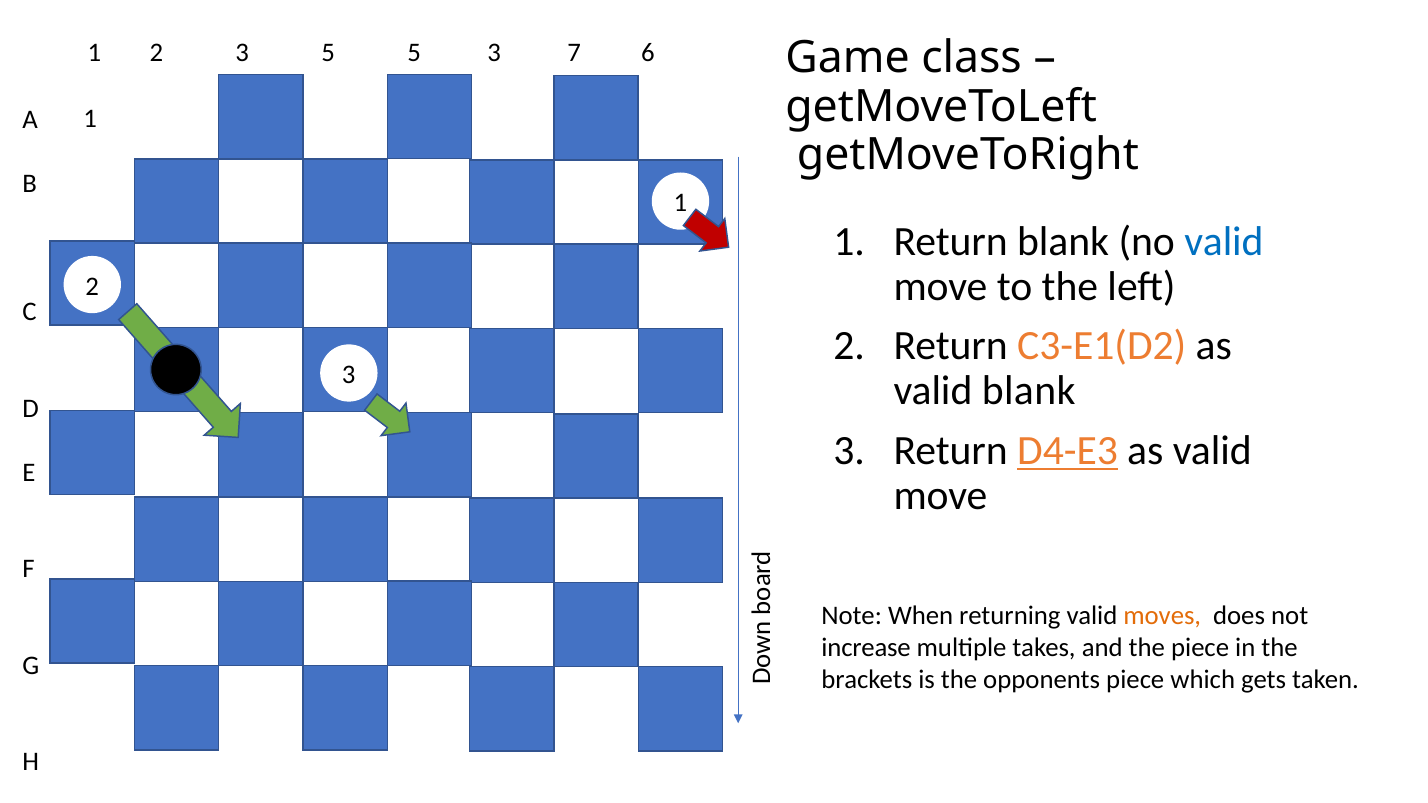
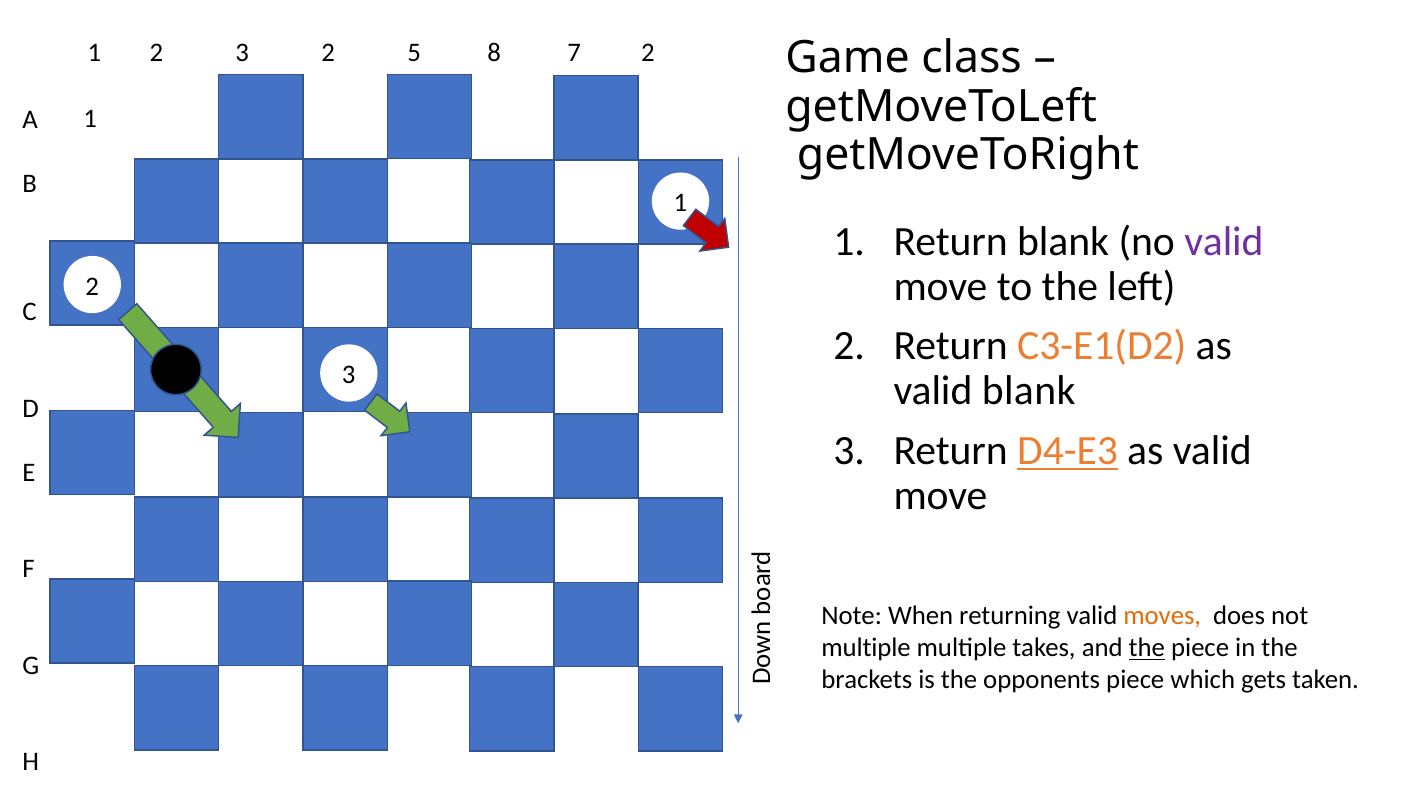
3 5: 5 -> 2 (328, 52)
5 3: 3 -> 8 (494, 52)
7 6: 6 -> 2 (648, 52)
valid colour: blue -> purple (1224, 241)
increase: increase -> multiple (866, 648)
the underline: none -> present (1147, 648)
